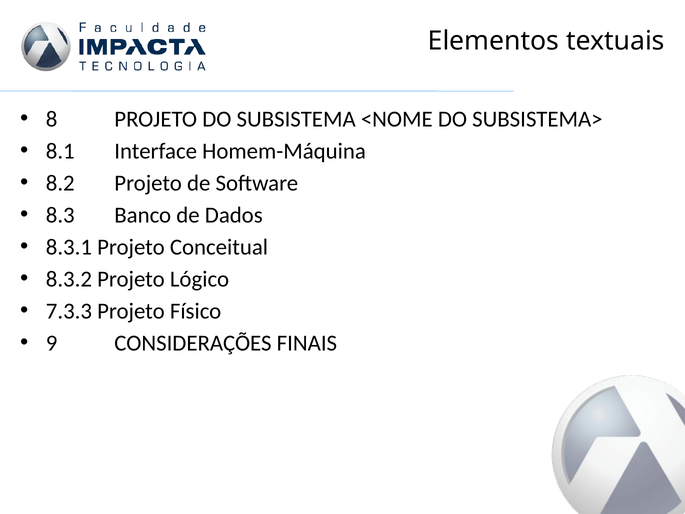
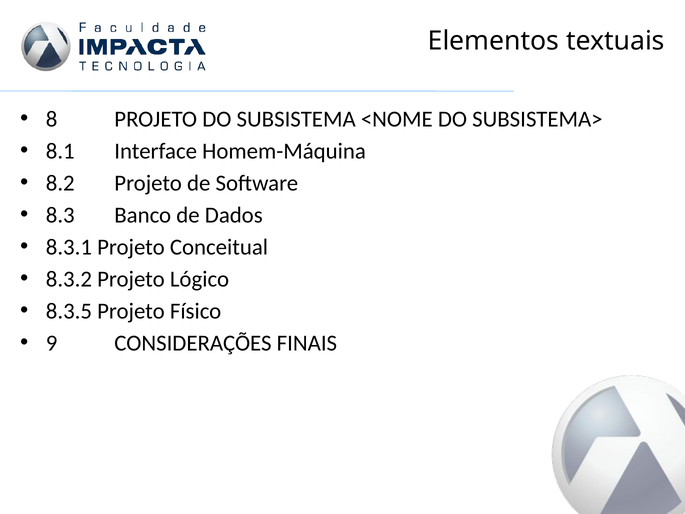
7.3.3: 7.3.3 -> 8.3.5 (69, 311)
